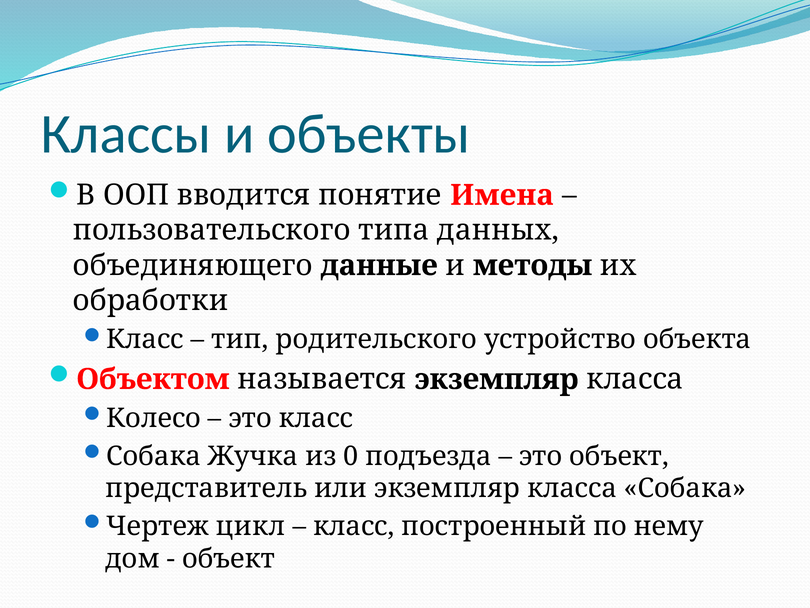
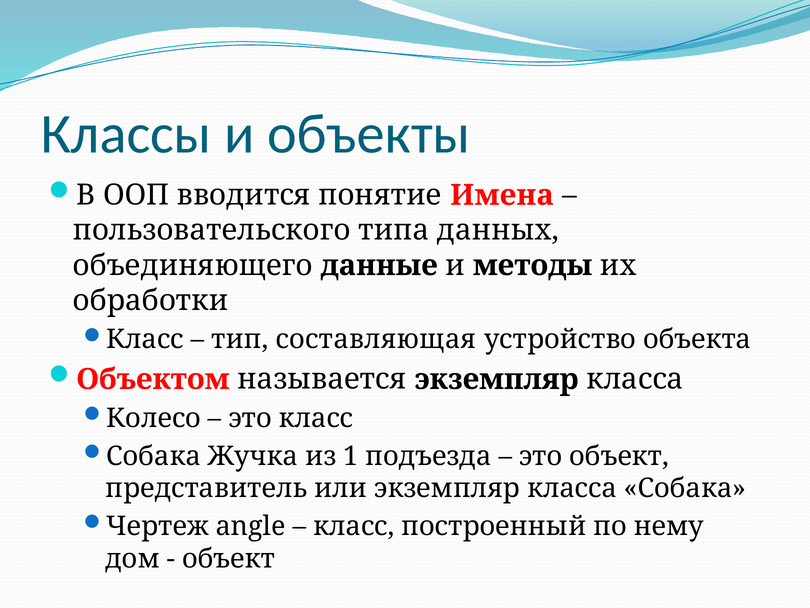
родительского: родительского -> составляющая (376, 339)
0: 0 -> 1 (351, 456)
цикл: цикл -> angle (251, 526)
